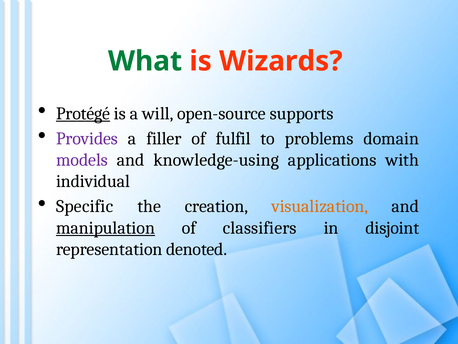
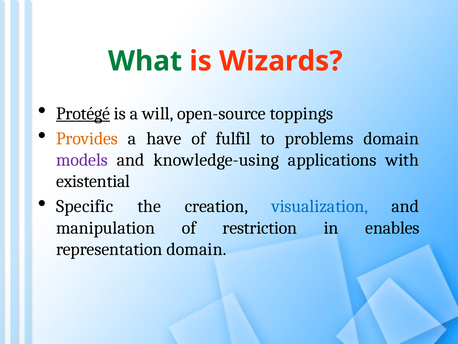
supports: supports -> toppings (302, 113)
Provides colour: purple -> orange (87, 138)
filler: filler -> have (164, 138)
individual: individual -> existential (93, 181)
visualization colour: orange -> blue (320, 206)
manipulation underline: present -> none (106, 227)
classifiers: classifiers -> restriction (260, 227)
disjoint: disjoint -> enables (392, 227)
representation denoted: denoted -> domain (196, 249)
